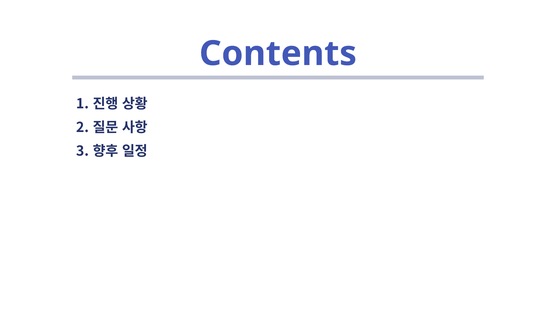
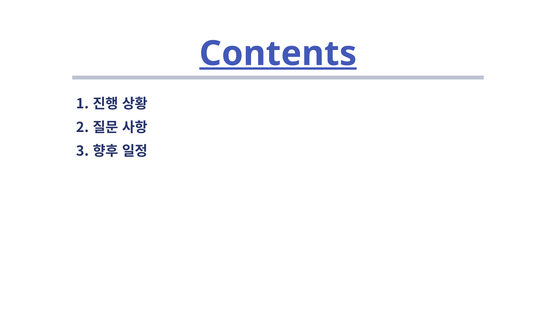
Contents underline: none -> present (278, 54)
